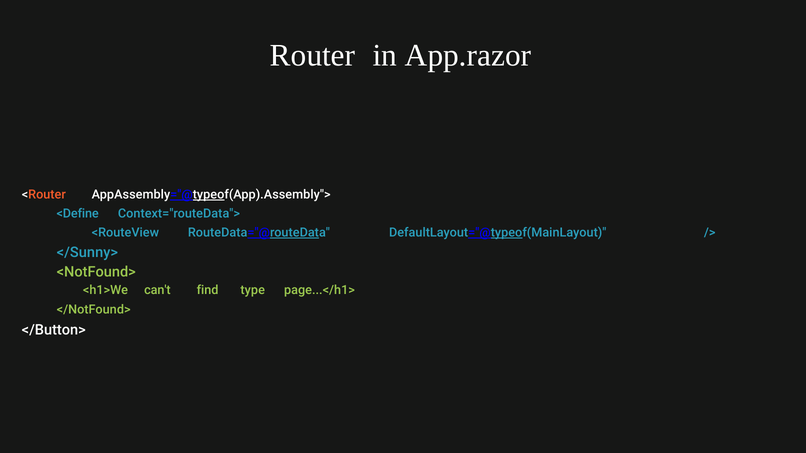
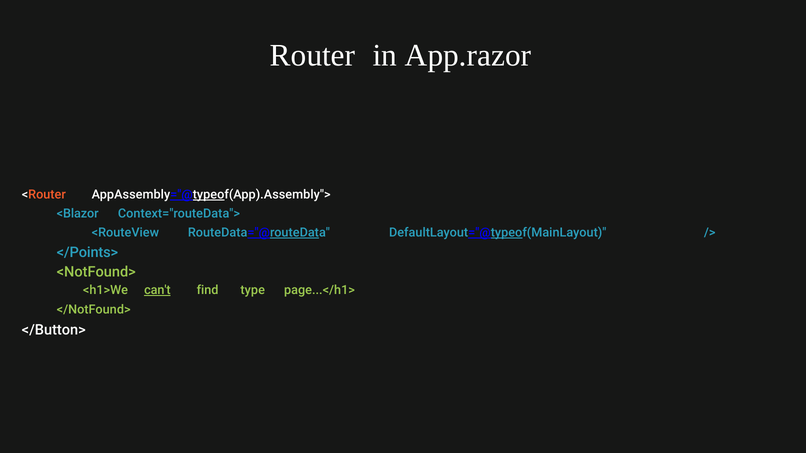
<Define: <Define -> <Blazor (78, 214)
</Sunny>: </Sunny> -> </Points> (87, 253)
can't underline: none -> present (157, 290)
